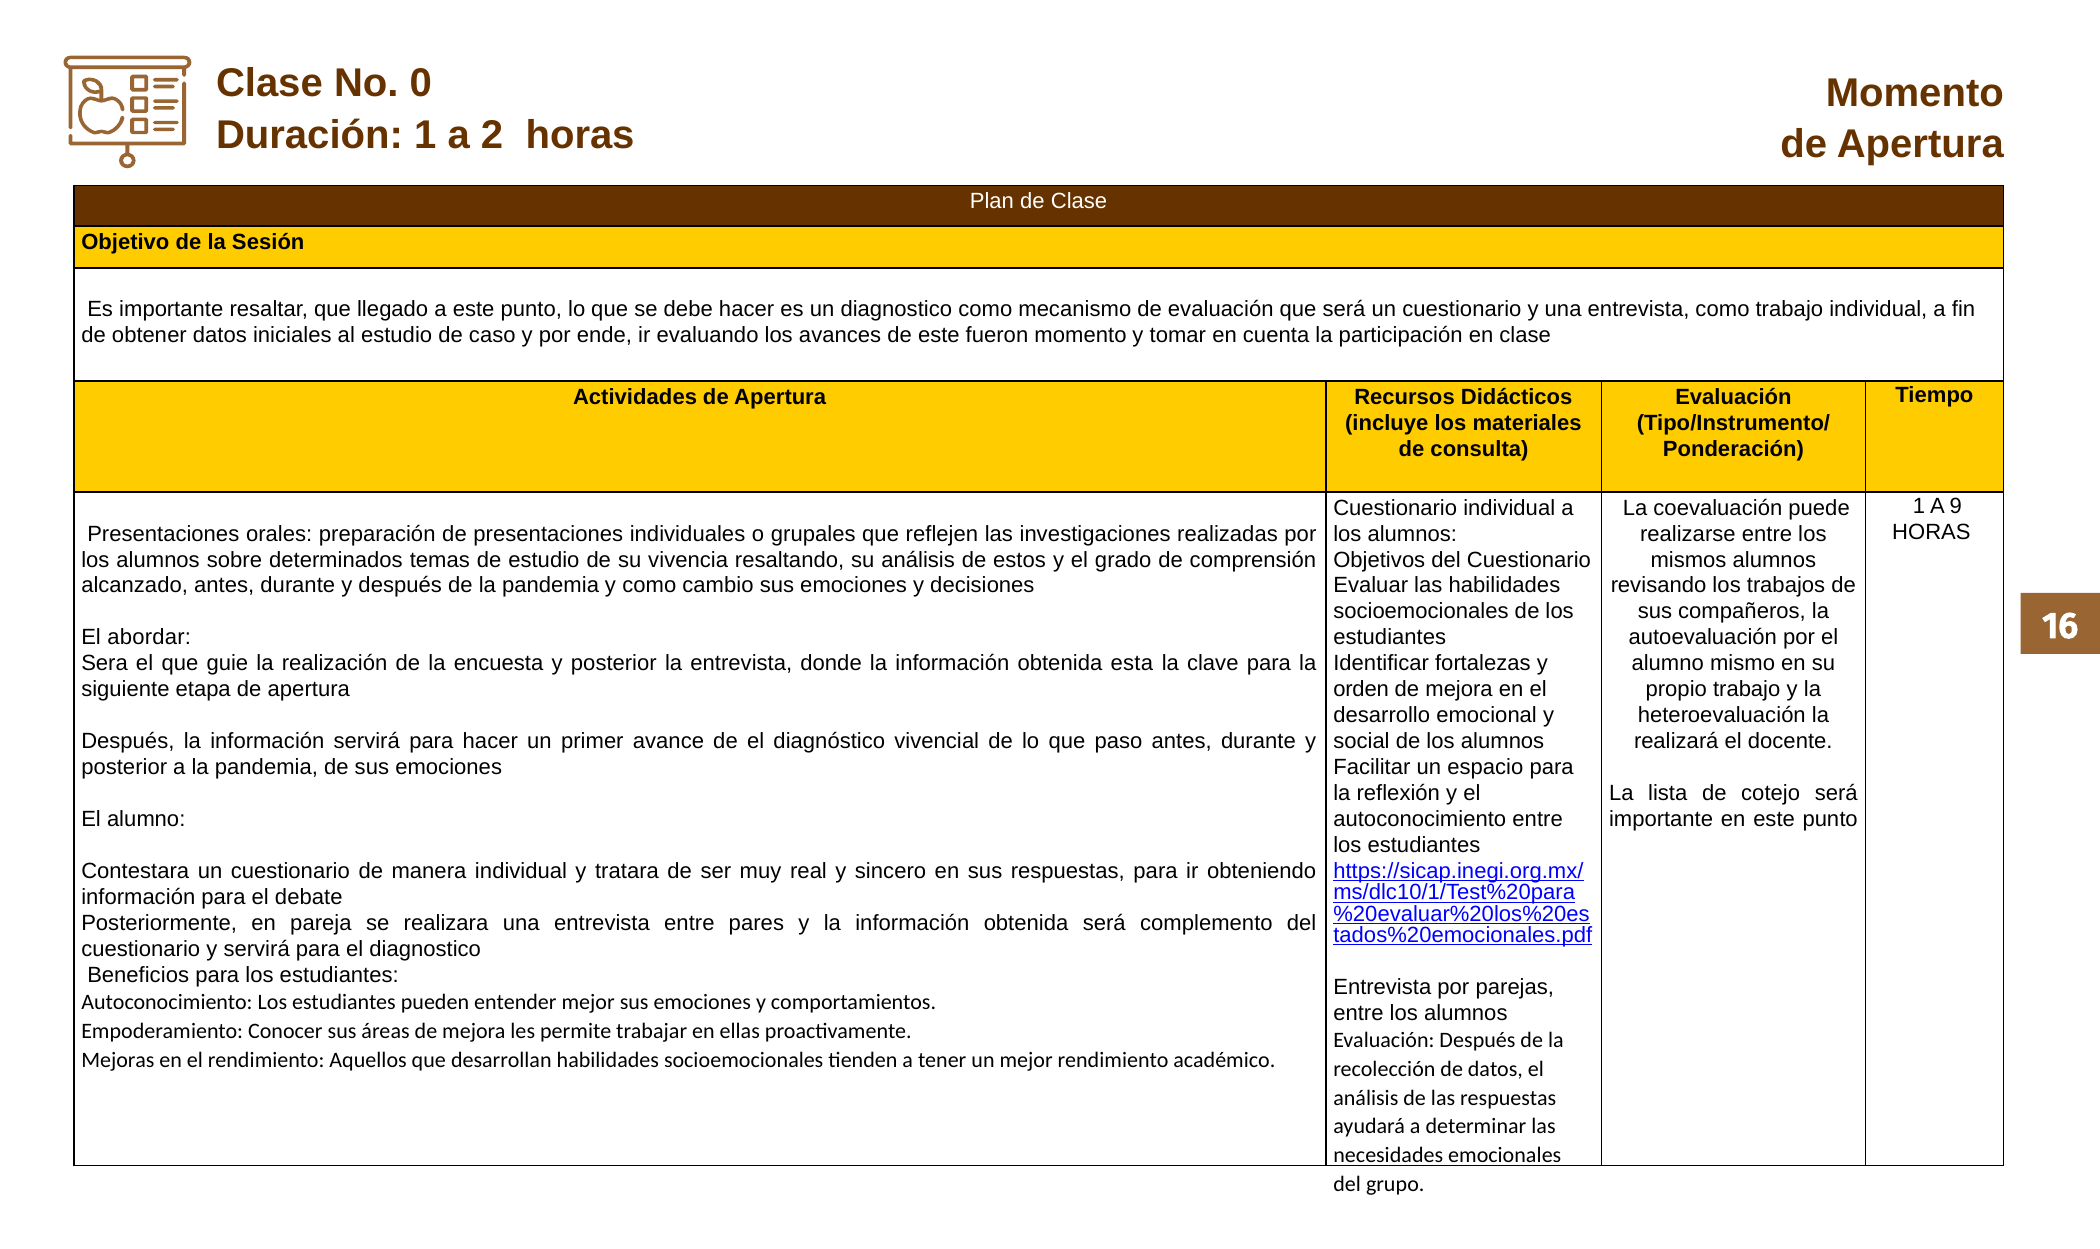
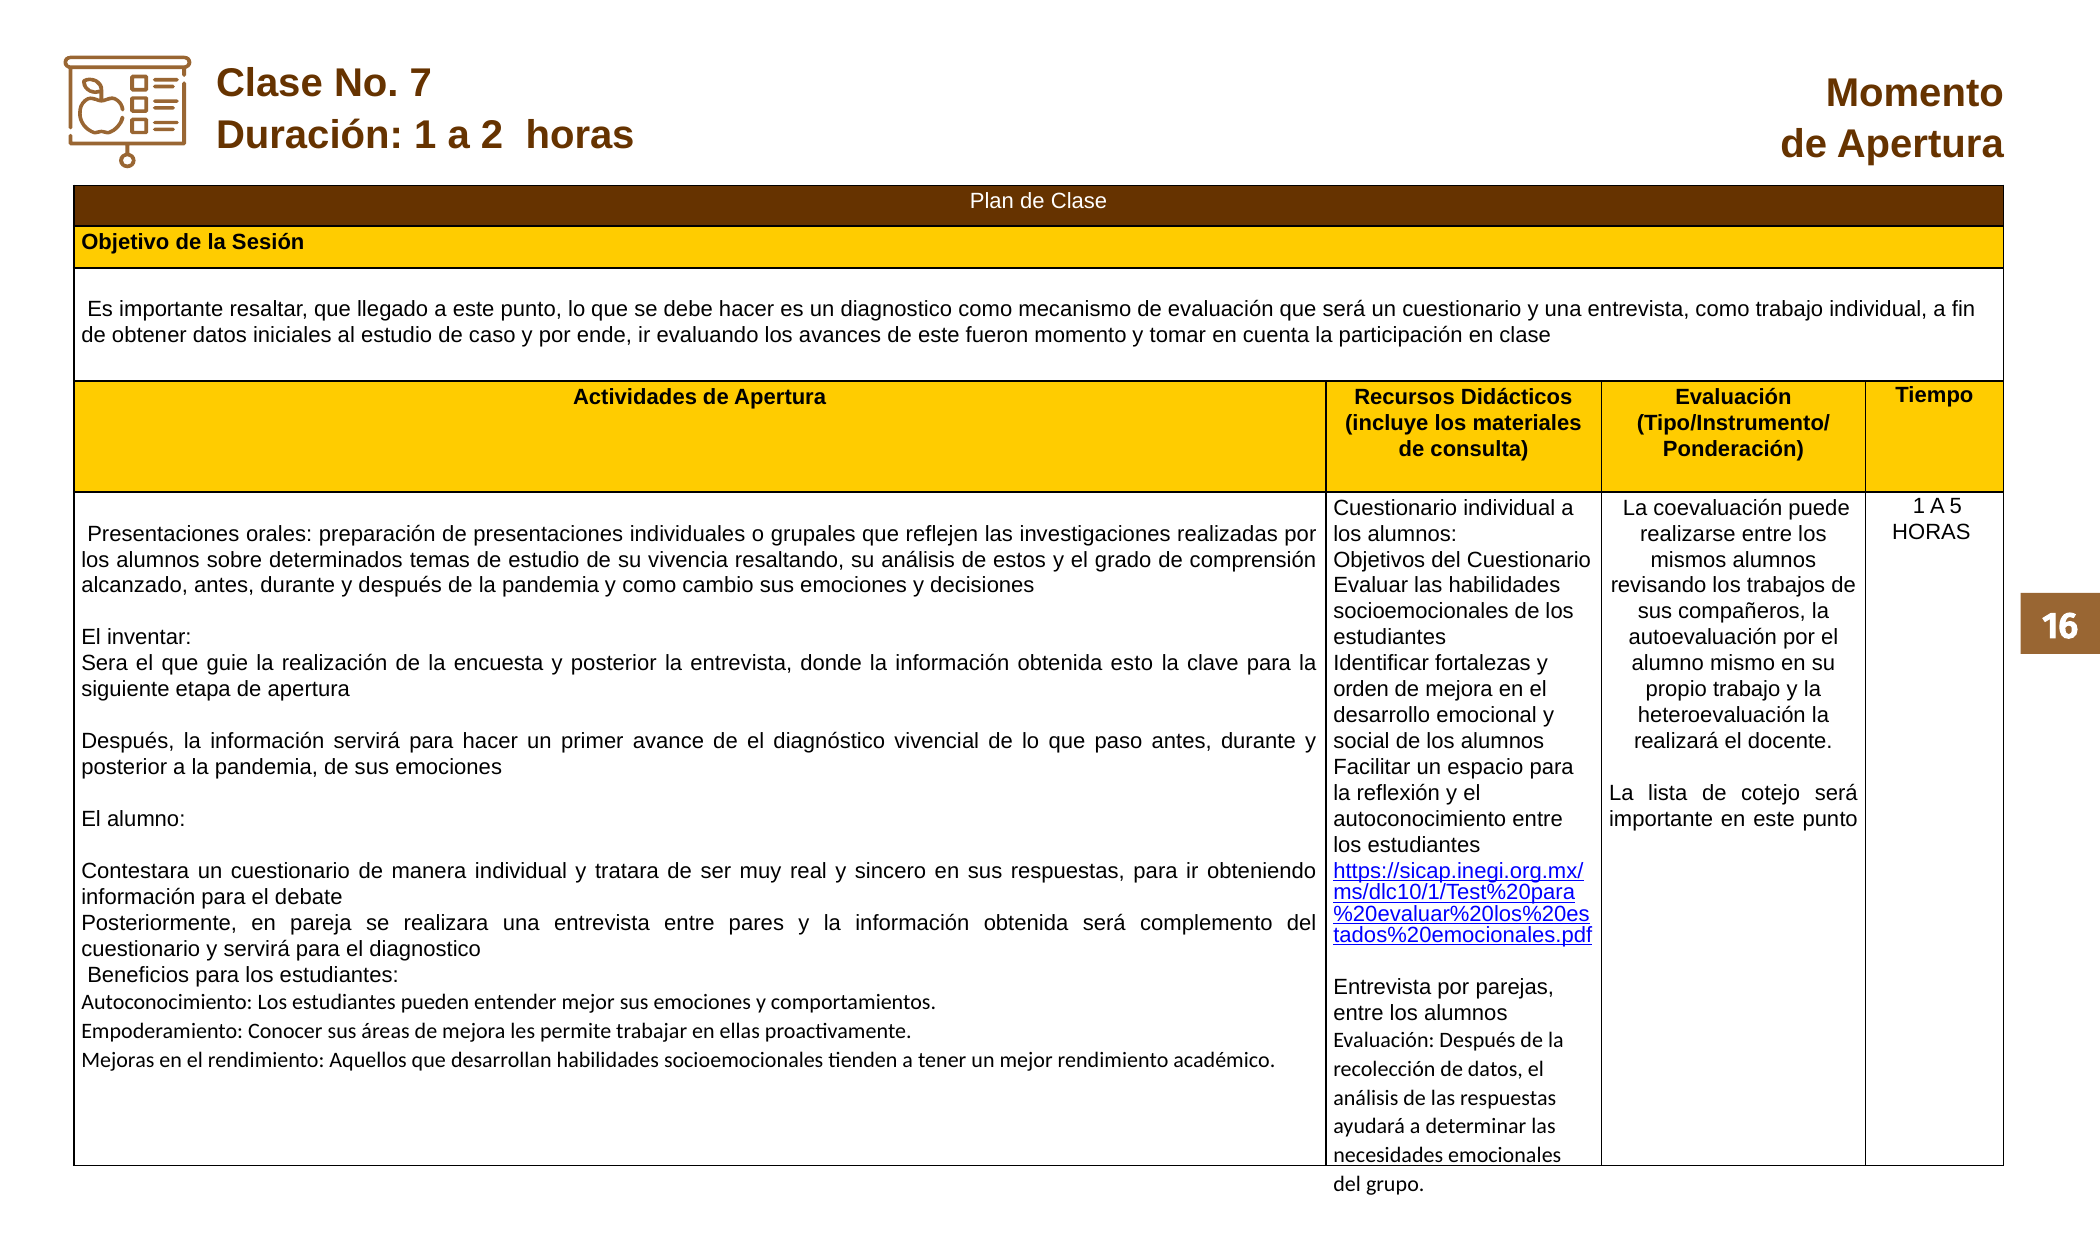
0: 0 -> 7 (421, 84)
9: 9 -> 5 (1956, 506)
abordar: abordar -> inventar (149, 637)
esta: esta -> esto (1132, 663)
